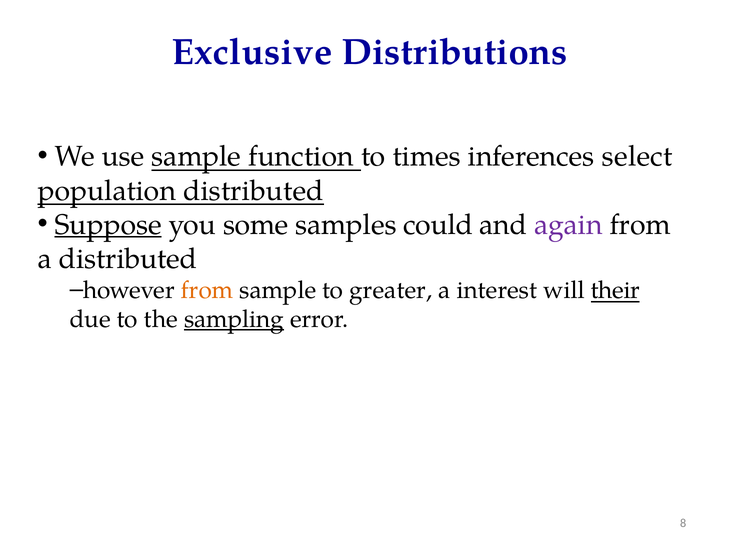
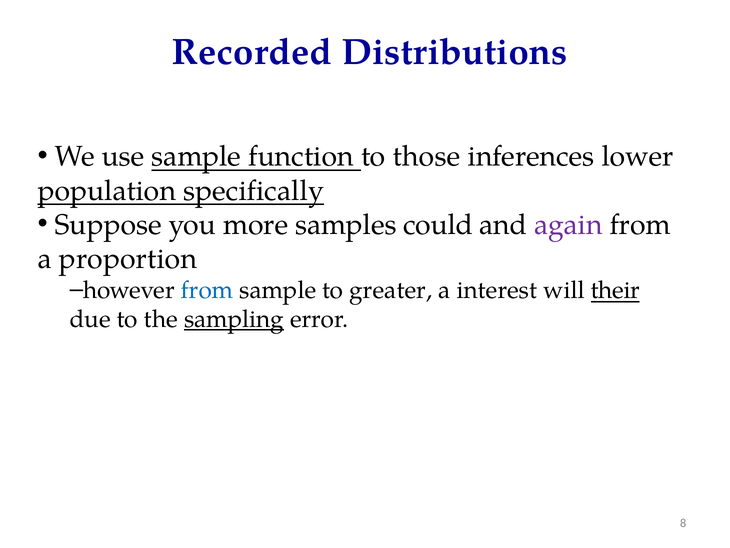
Exclusive: Exclusive -> Recorded (252, 52)
times: times -> those (427, 156)
select: select -> lower (637, 156)
population distributed: distributed -> specifically (253, 190)
Suppose underline: present -> none (108, 224)
some: some -> more (256, 224)
a distributed: distributed -> proportion (128, 258)
from colour: orange -> blue (207, 290)
